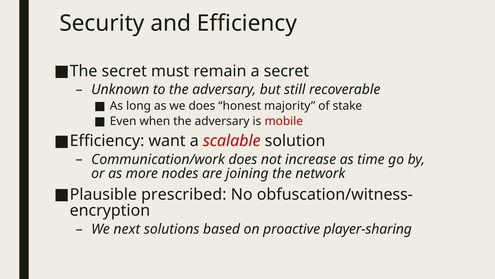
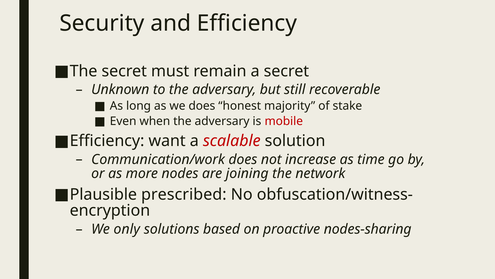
next: next -> only (127, 229)
player-sharing: player-sharing -> nodes-sharing (368, 229)
